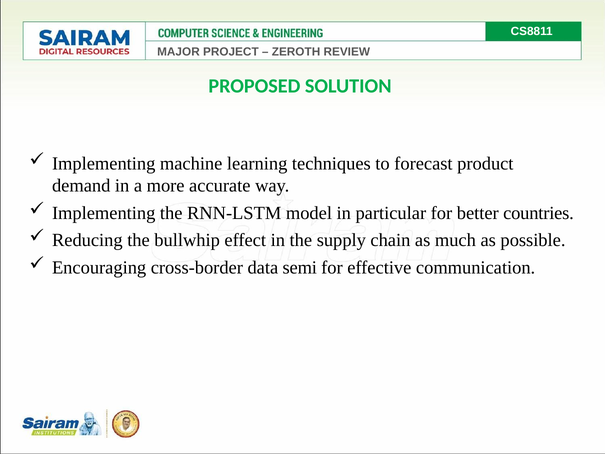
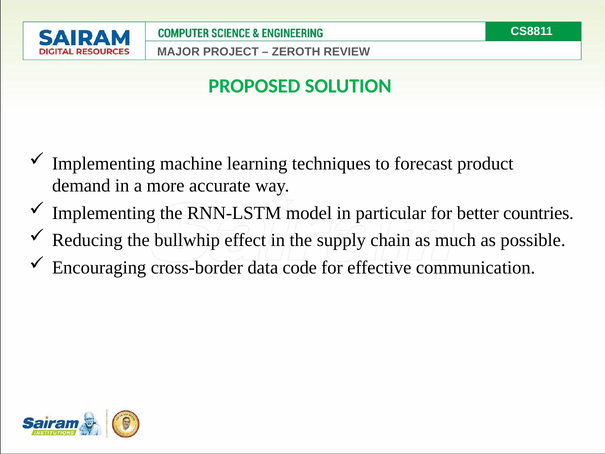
semi: semi -> code (300, 267)
